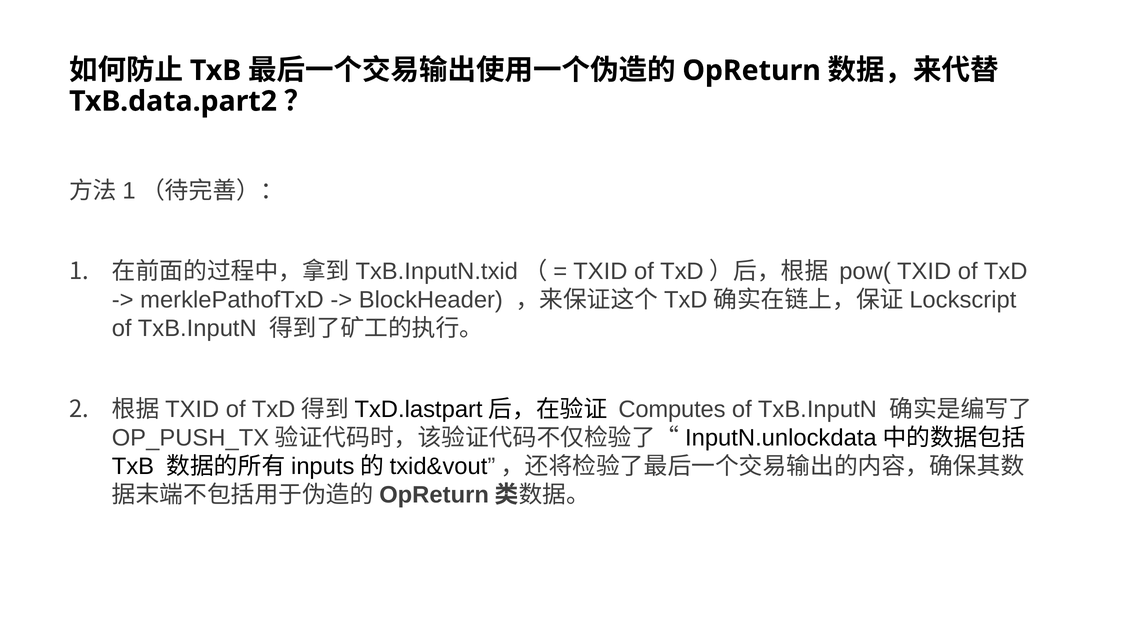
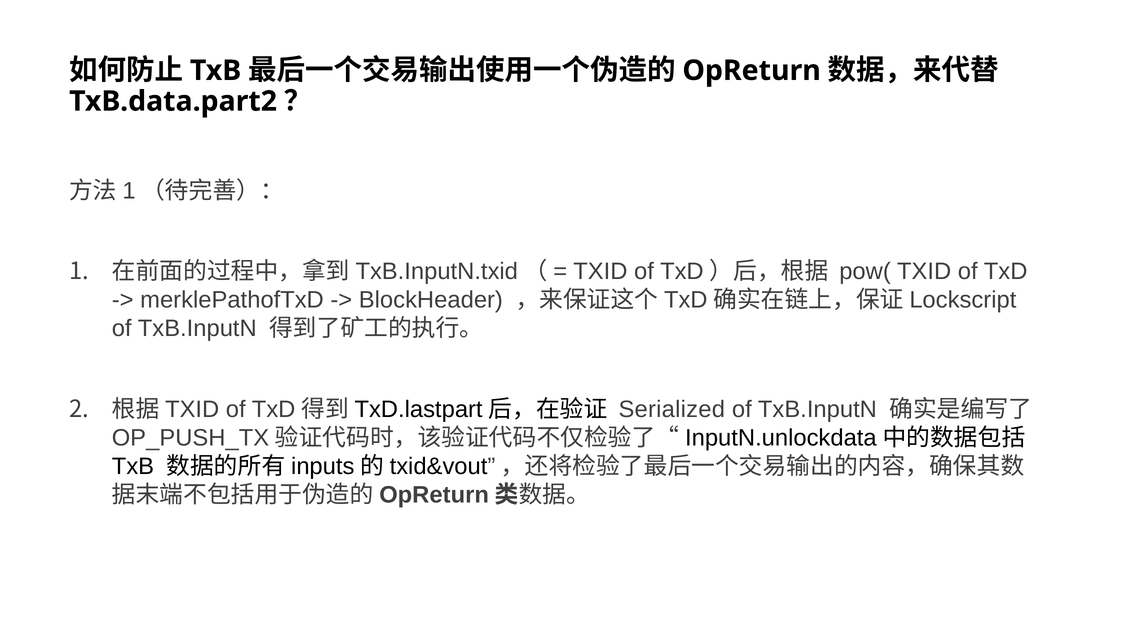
Computes: Computes -> Serialized (672, 409)
